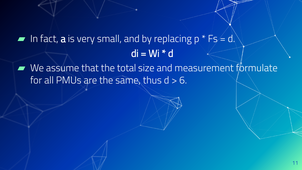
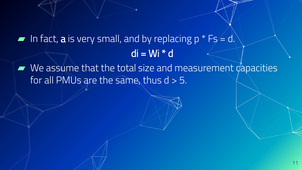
formulate: formulate -> capacities (257, 68)
6: 6 -> 5 (183, 80)
